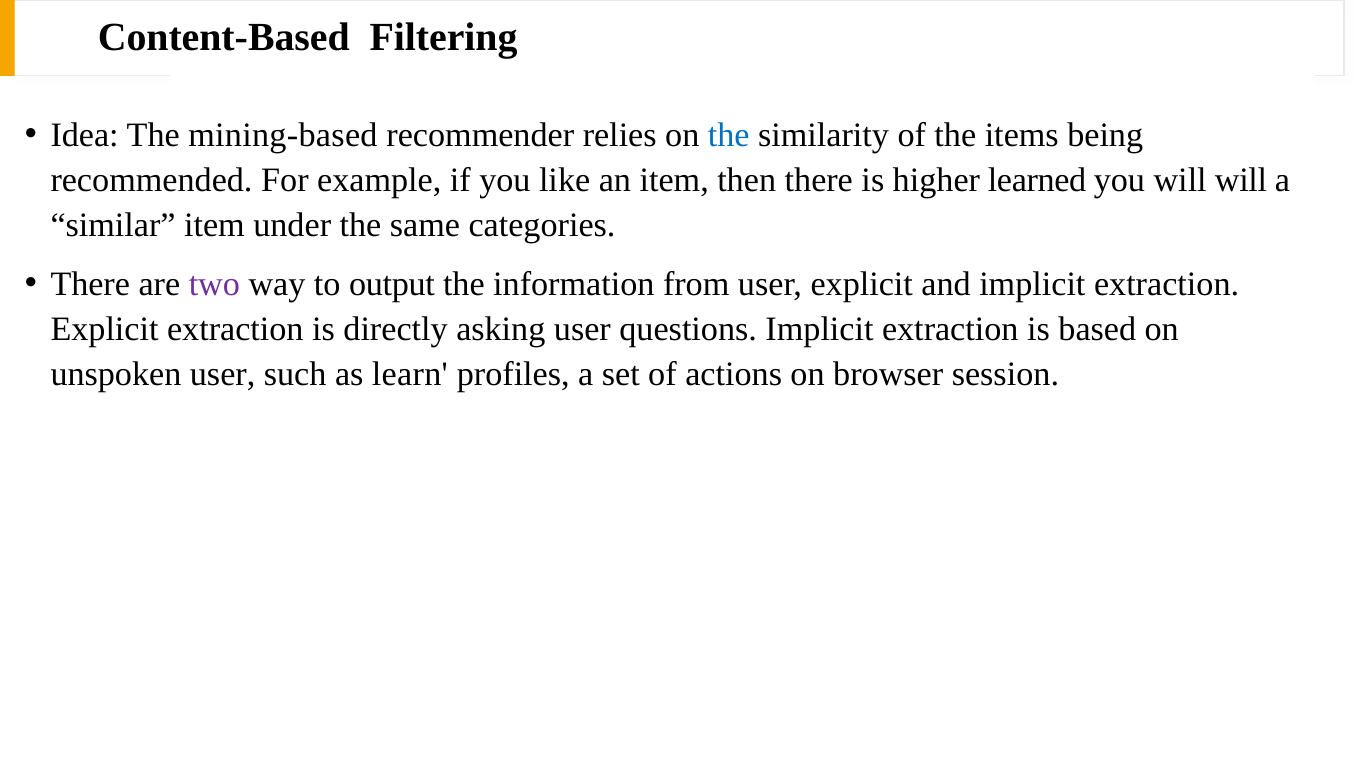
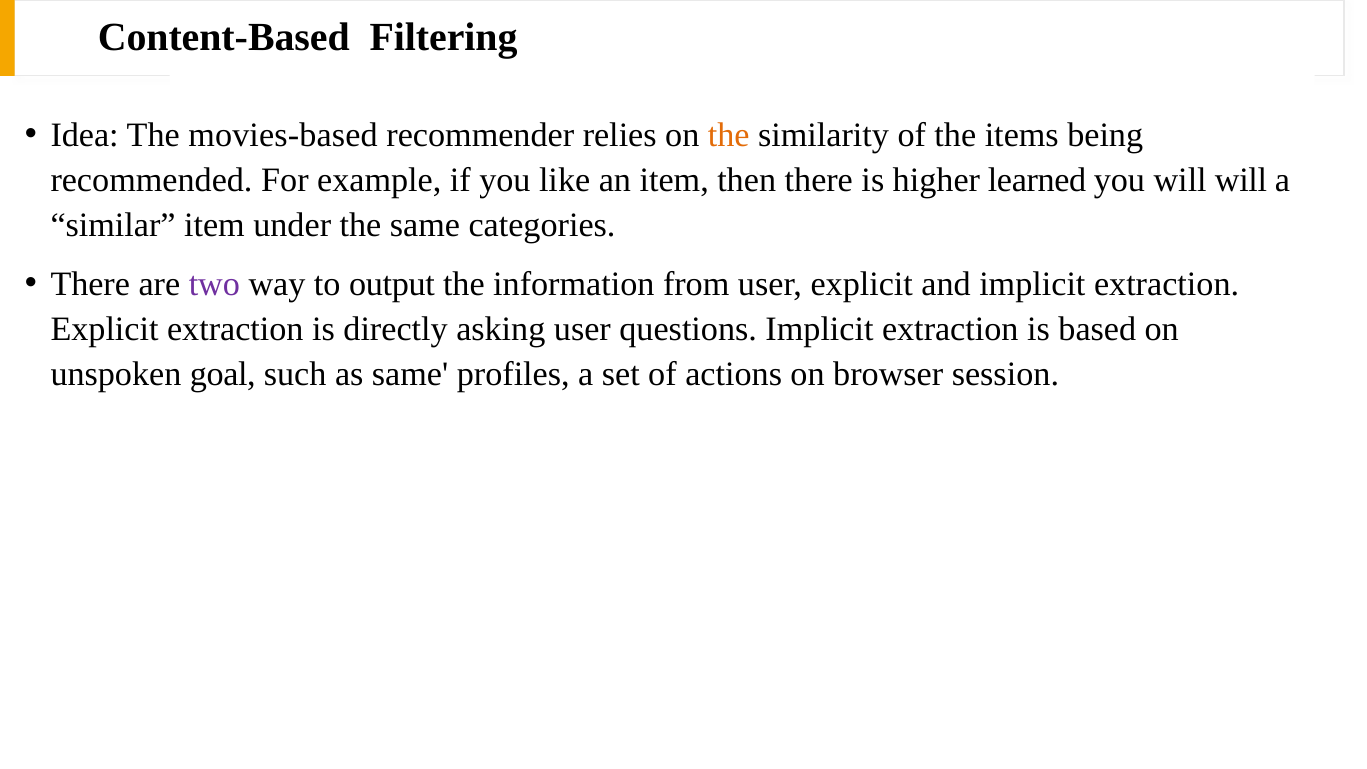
mining-based: mining-based -> movies-based (283, 135)
the colour: blue -> orange (729, 135)
unspoken user: user -> goal (223, 374)
as learn: learn -> same (410, 374)
